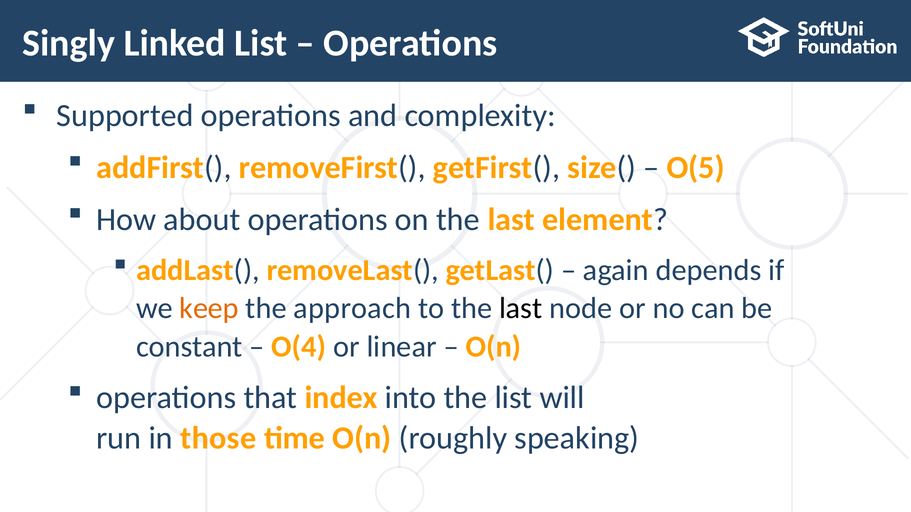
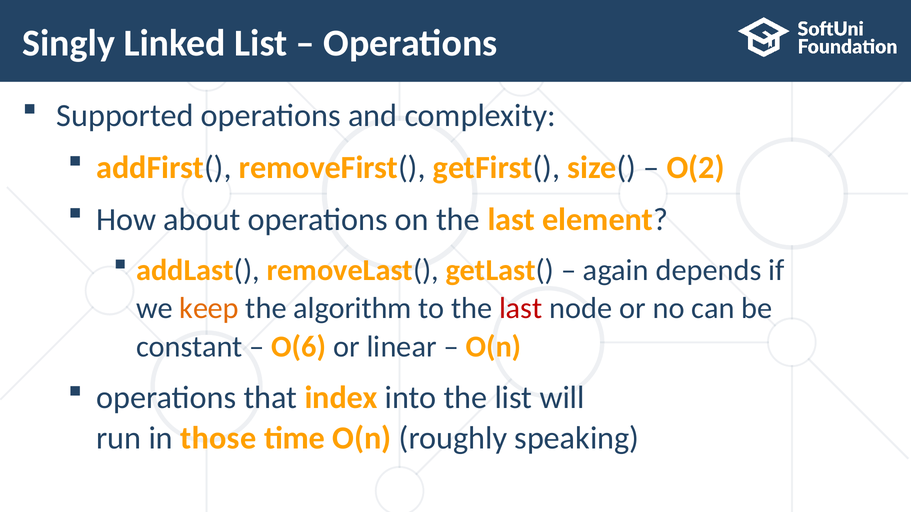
O(5: O(5 -> O(2 (696, 168)
approach: approach -> algorithm (353, 309)
last colour: black -> red (521, 309)
O(4: O(4 -> O(6 (299, 347)
